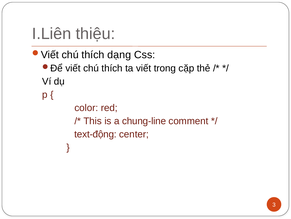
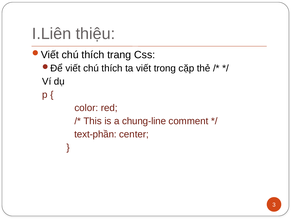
dạng: dạng -> trang (119, 55)
text-động: text-động -> text-phần (95, 134)
